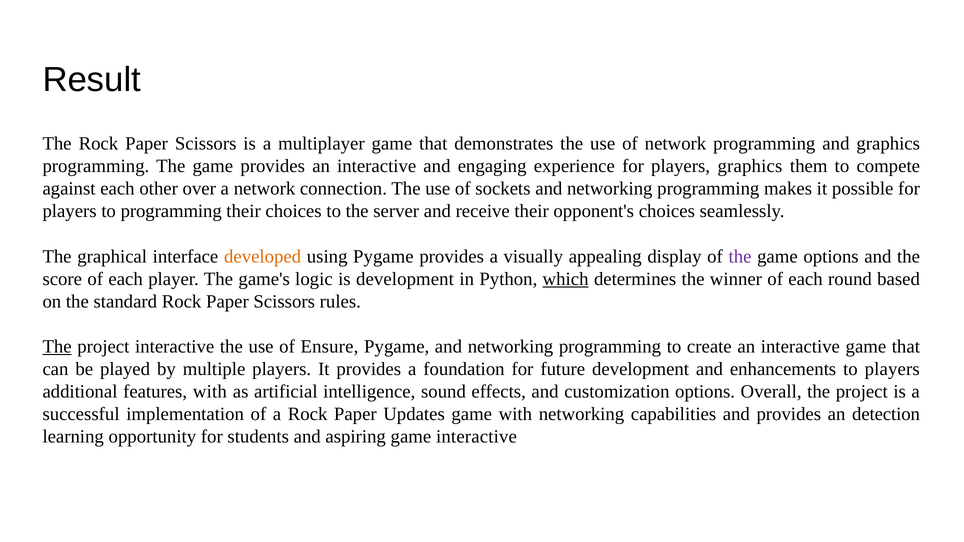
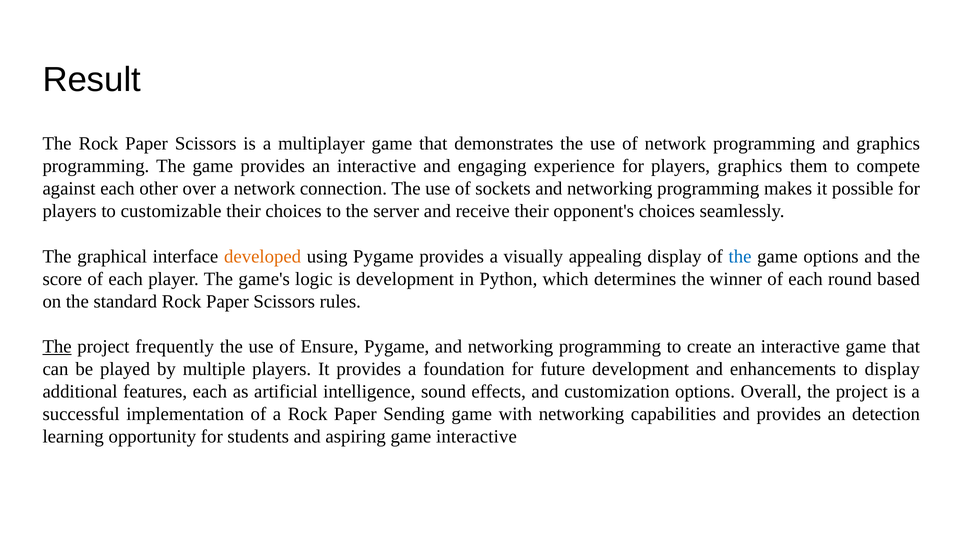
to programming: programming -> customizable (171, 211)
the colour: purple -> blue (740, 256)
which underline: present -> none (566, 279)
project interactive: interactive -> frequently (175, 347)
to players: players -> display (892, 369)
features with: with -> each (210, 392)
Updates: Updates -> Sending (414, 414)
